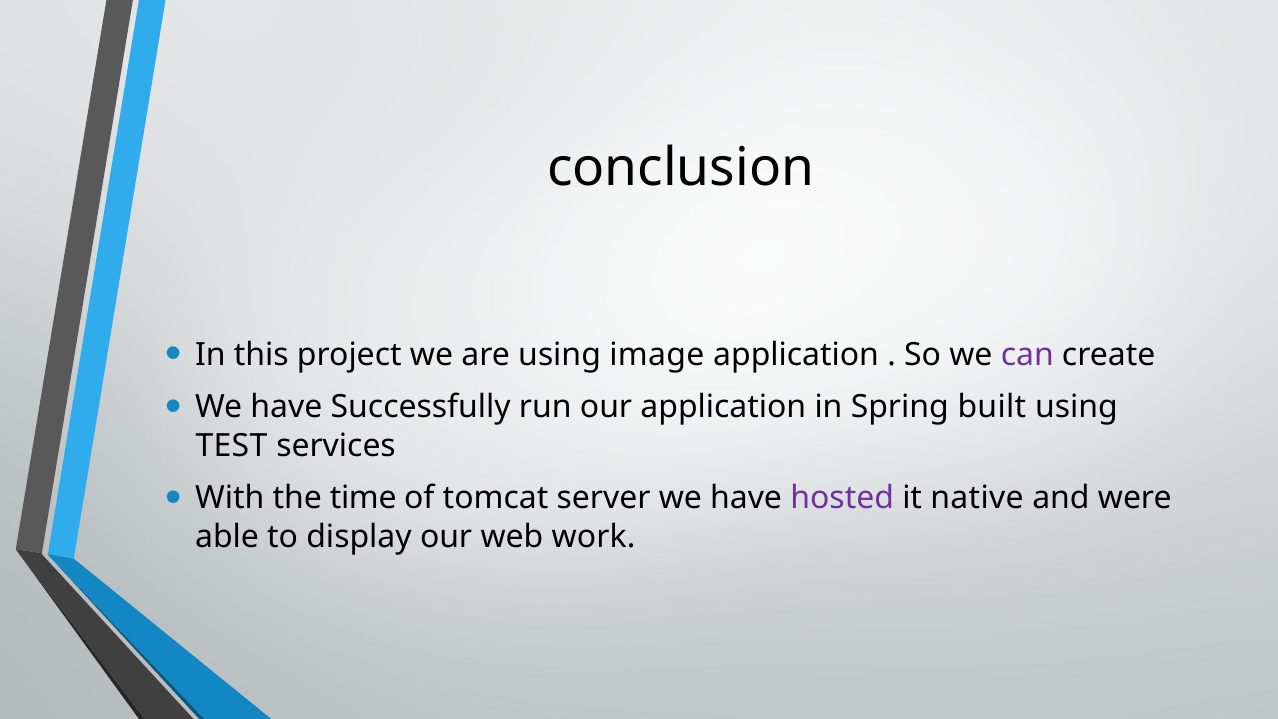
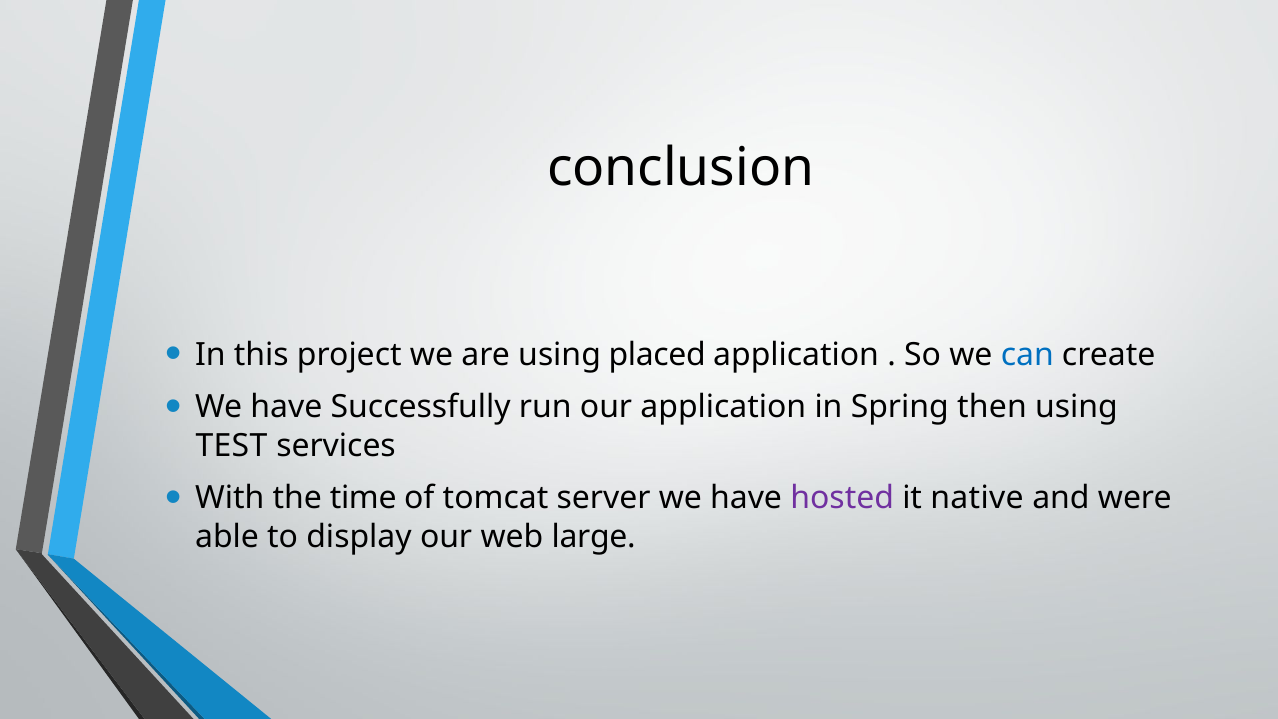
image: image -> placed (657, 354)
can colour: purple -> blue (1027, 354)
built: built -> then (992, 407)
work: work -> large (594, 537)
